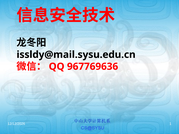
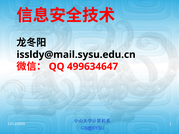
967769636: 967769636 -> 499634647 (93, 67)
